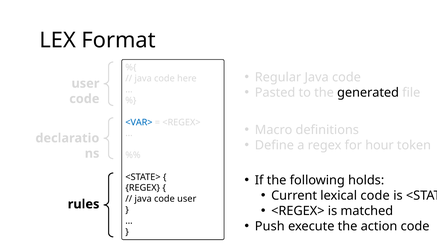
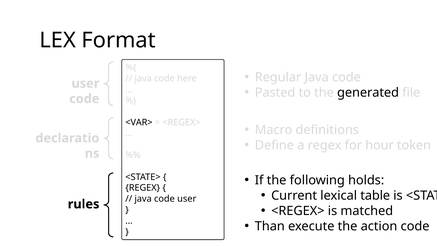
<VAR> colour: blue -> black (139, 122)
lexical code: code -> table (375, 195)
Push: Push -> Than (270, 226)
